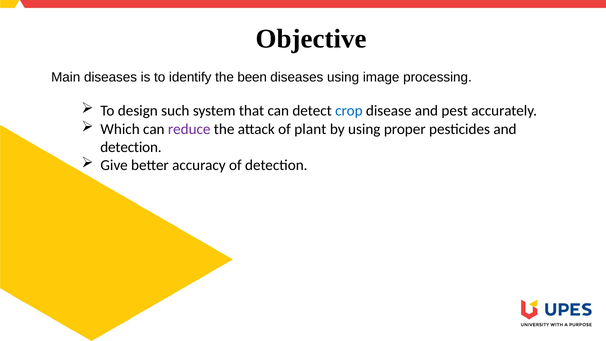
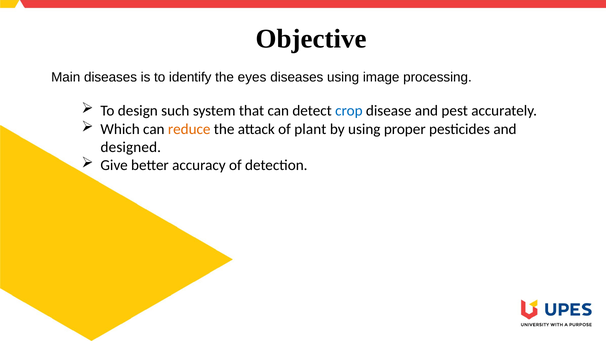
been: been -> eyes (252, 77)
reduce colour: purple -> orange (189, 129)
detection: detection -> designed (131, 147)
